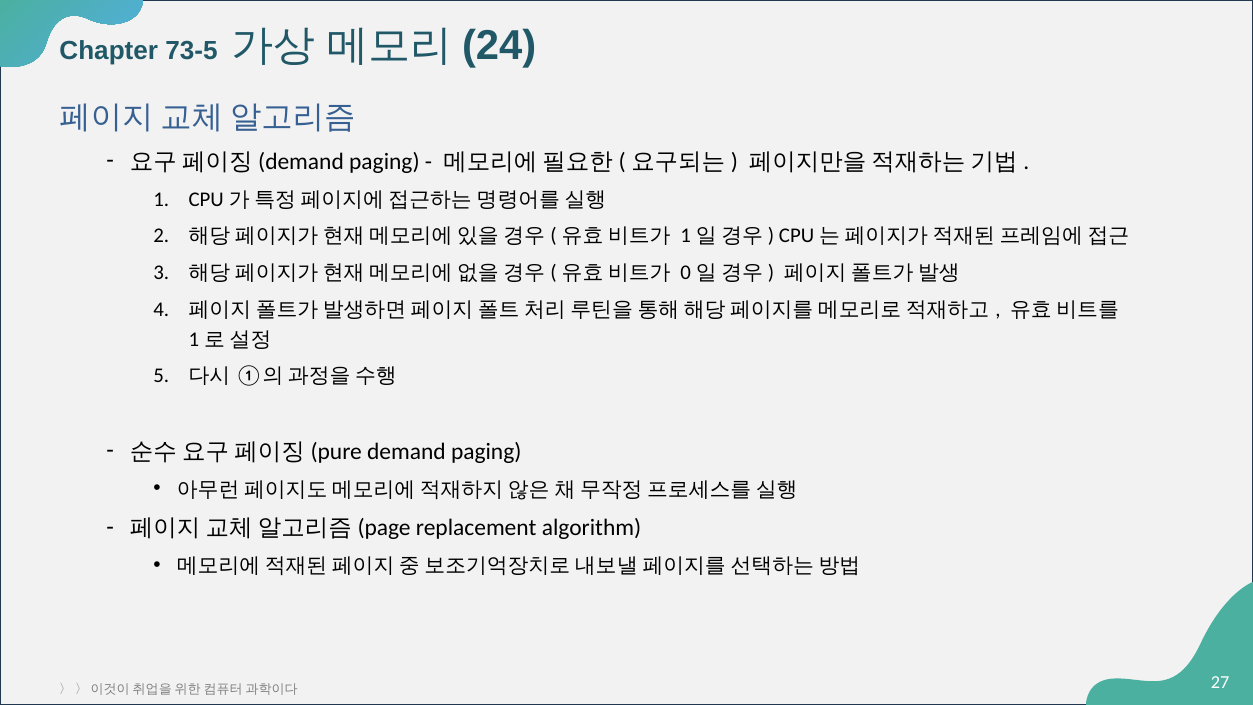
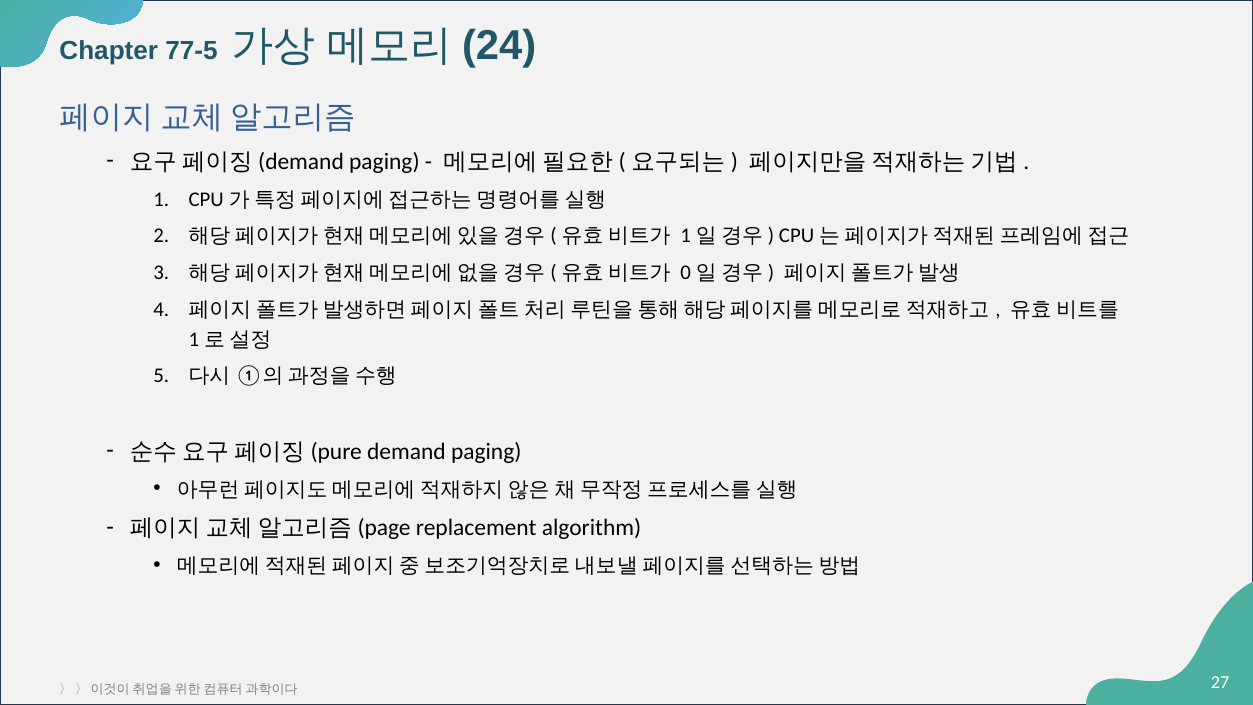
73-5: 73-5 -> 77-5 (192, 51)
